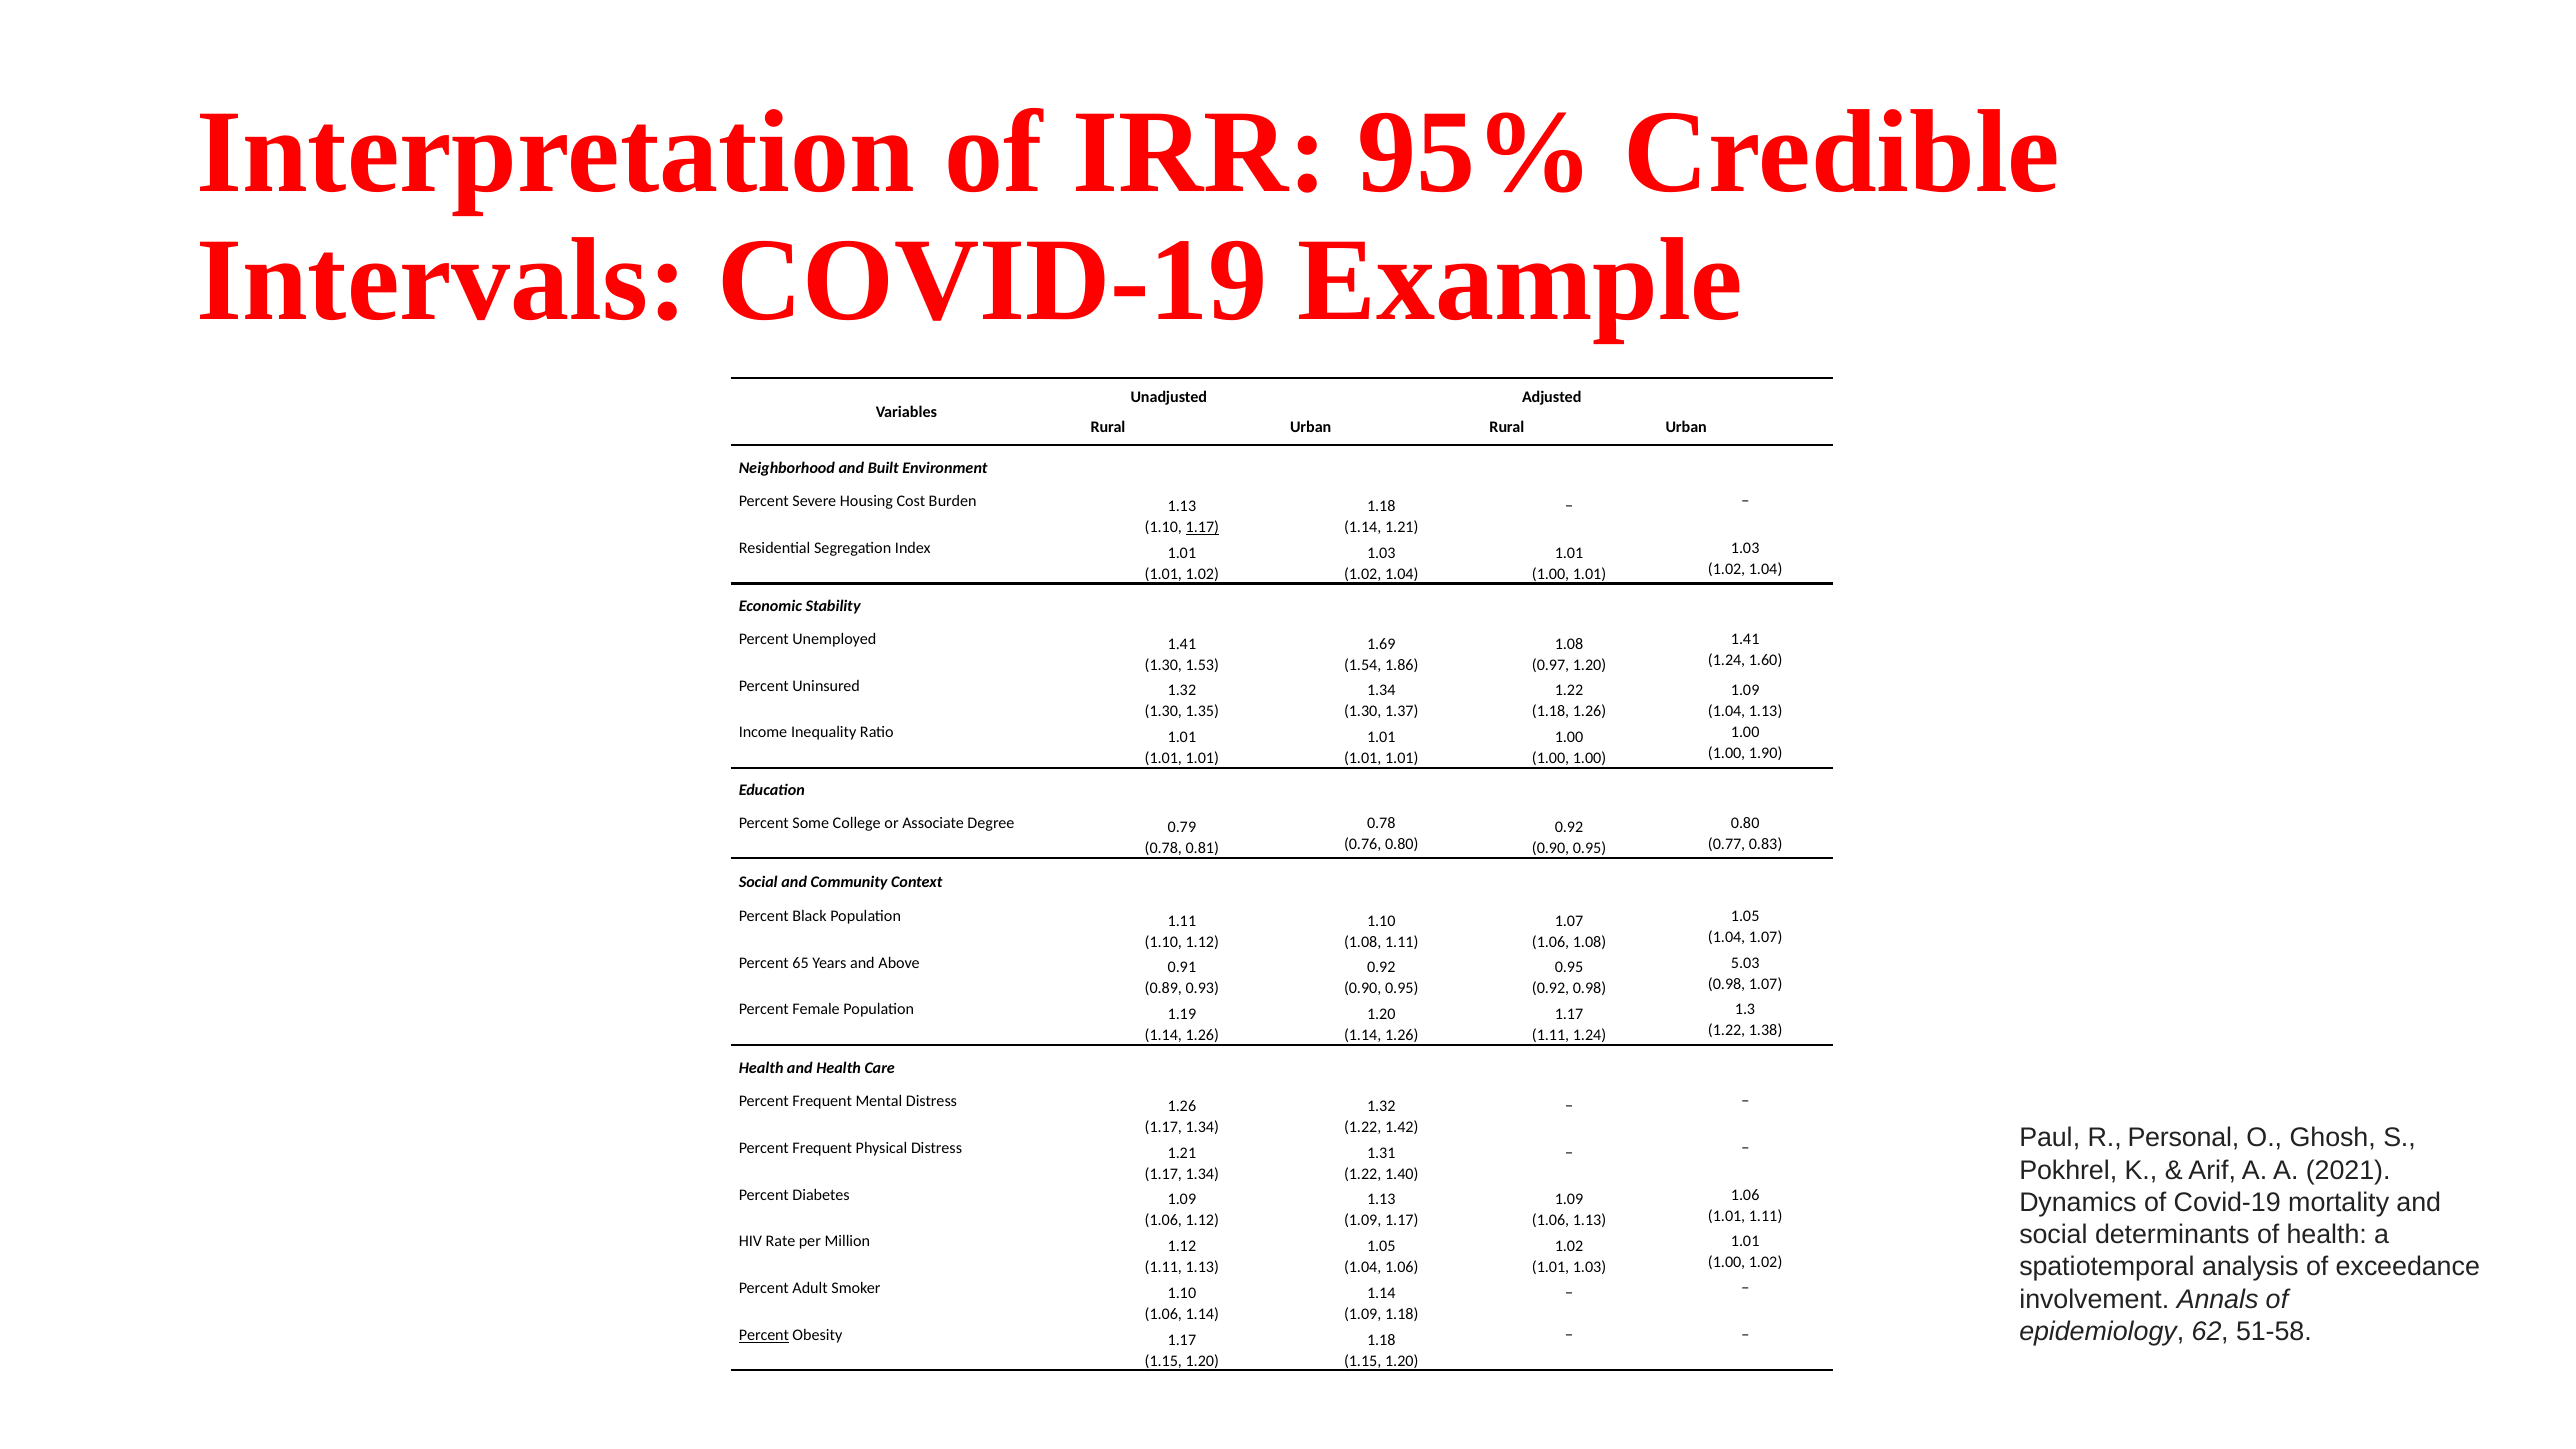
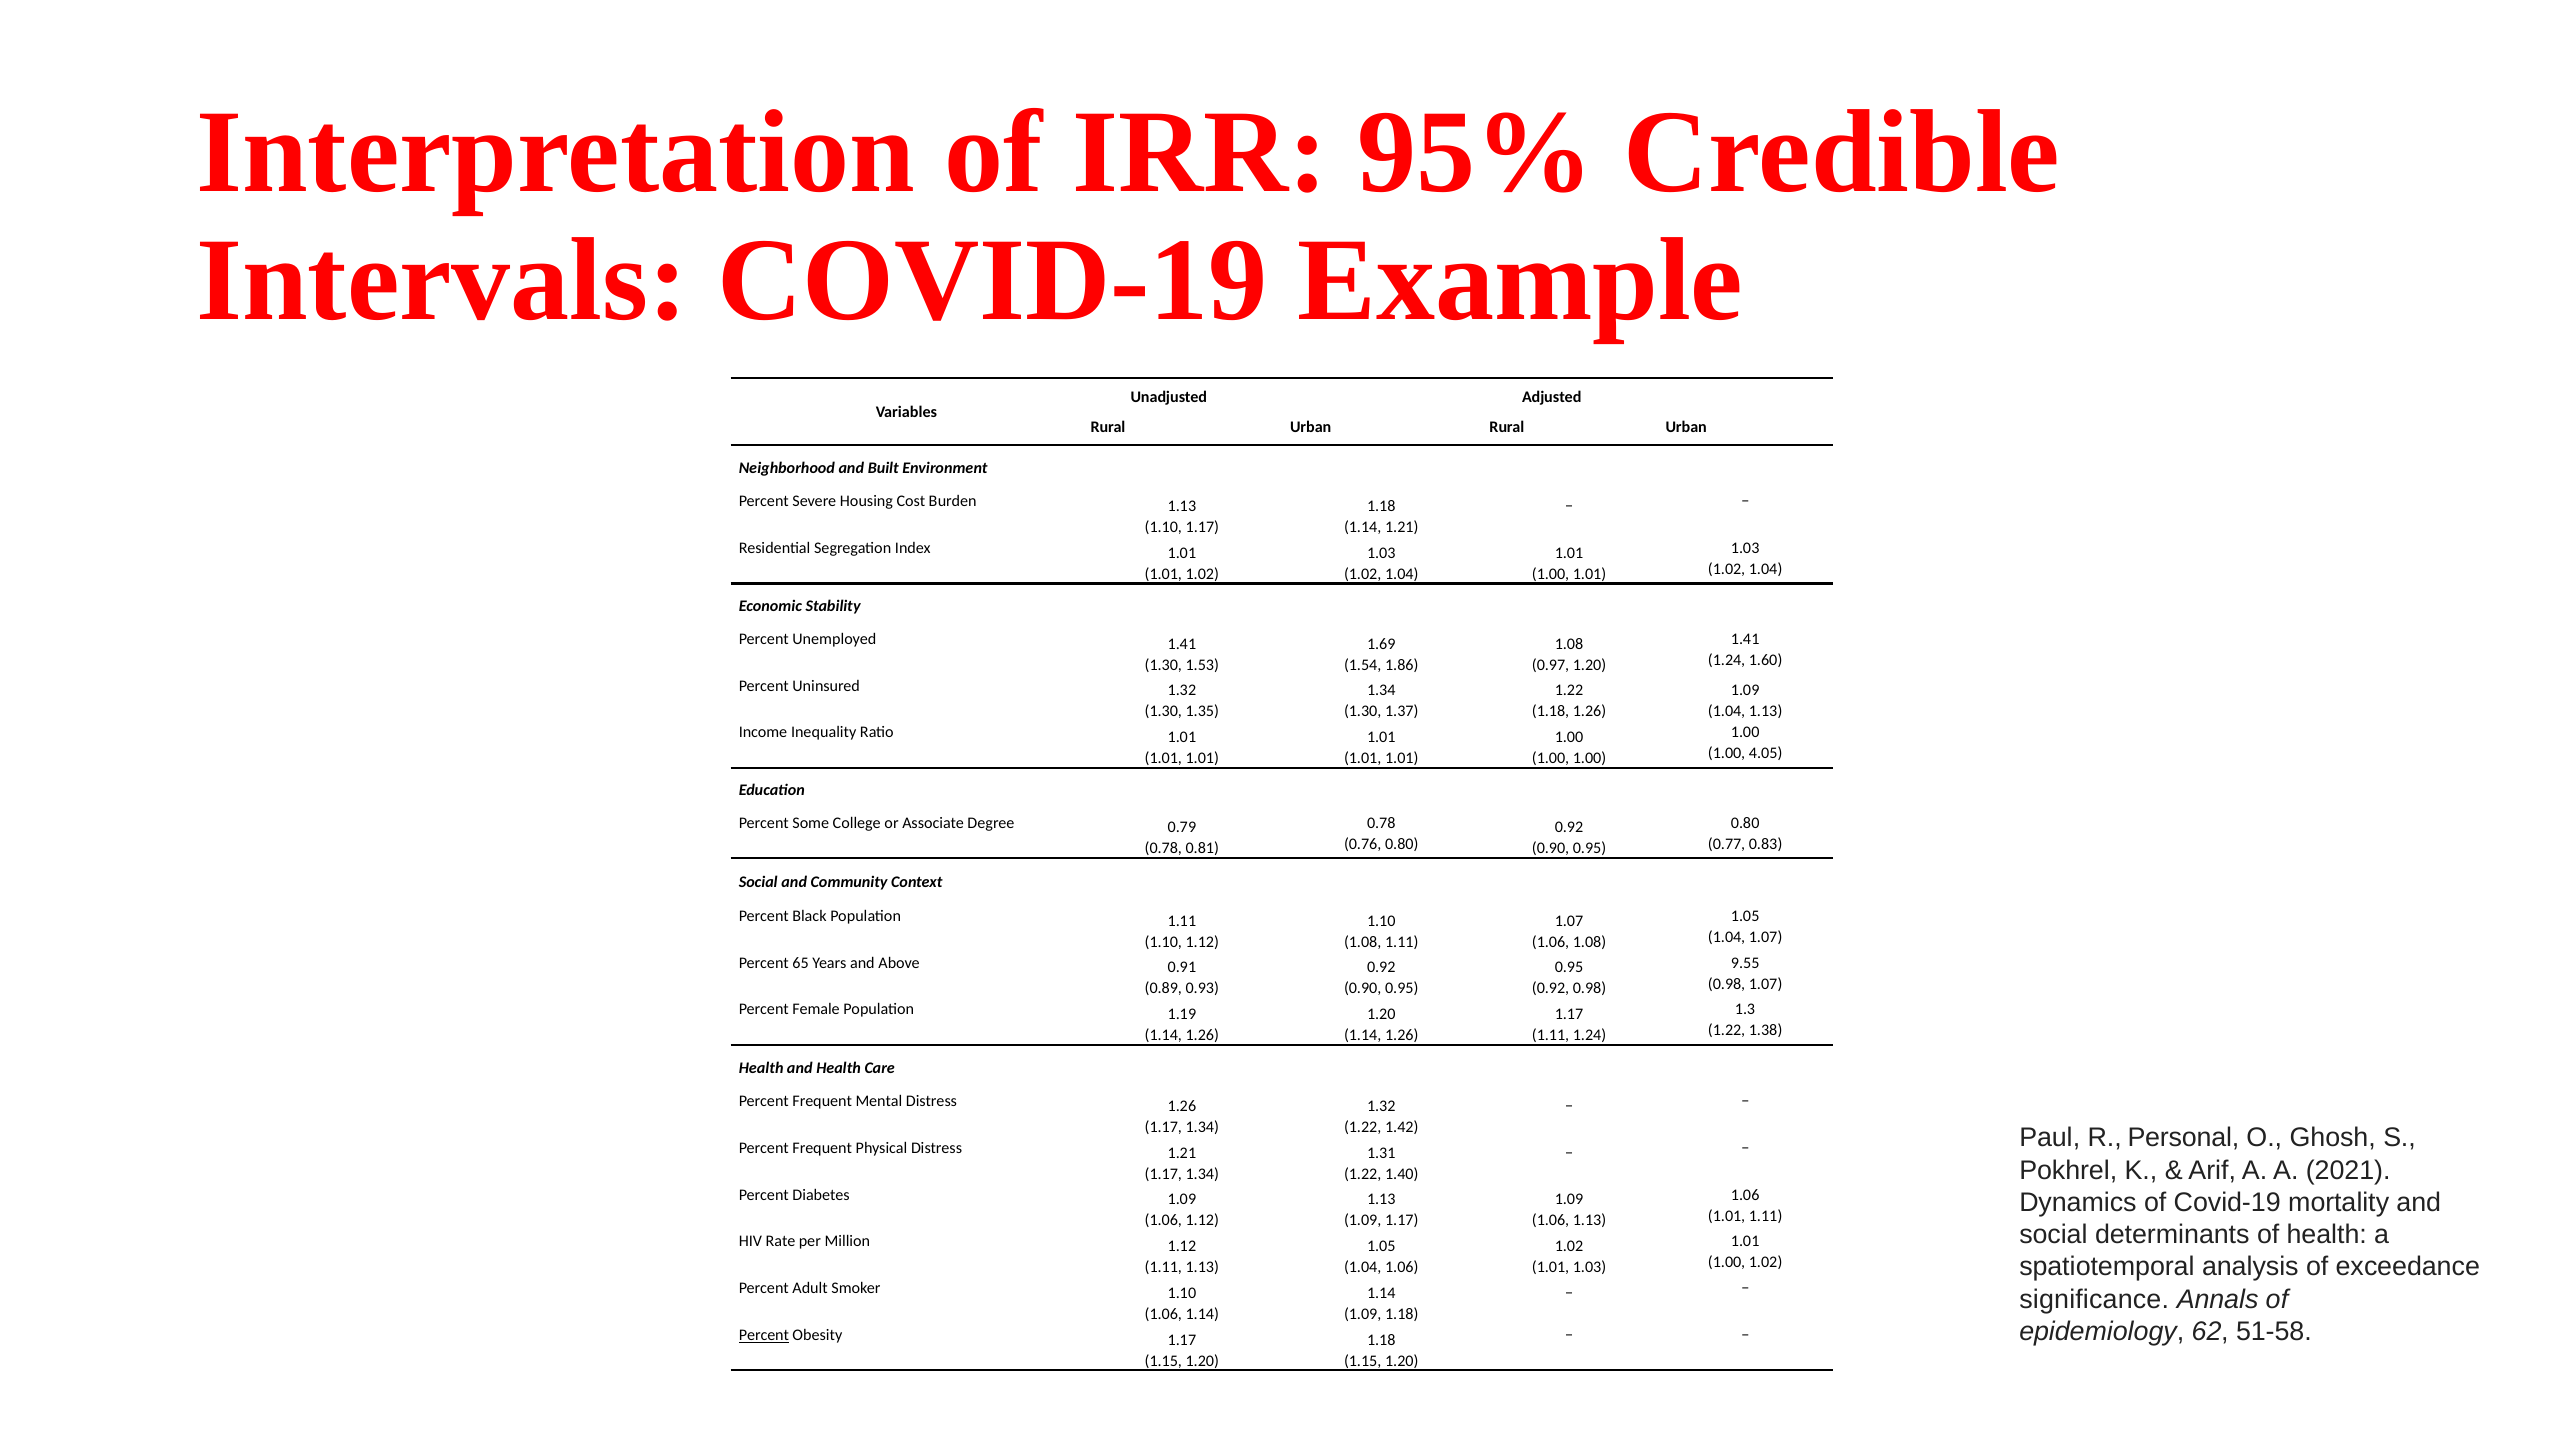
1.17 underline: present -> none (1202, 527)
1.90: 1.90 -> 4.05 (1766, 754)
5.03: 5.03 -> 9.55 (1745, 963)
involvement: involvement -> significance (2094, 1299)
